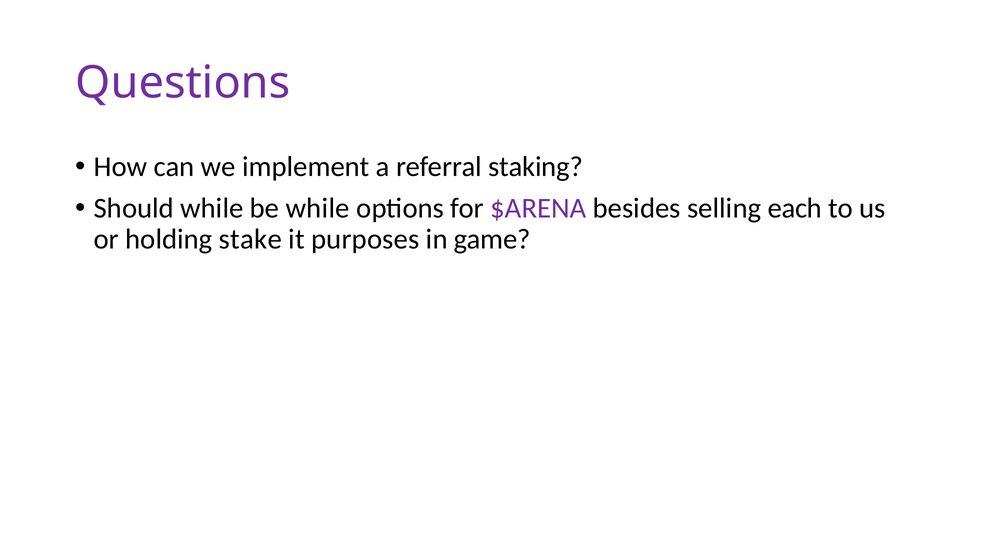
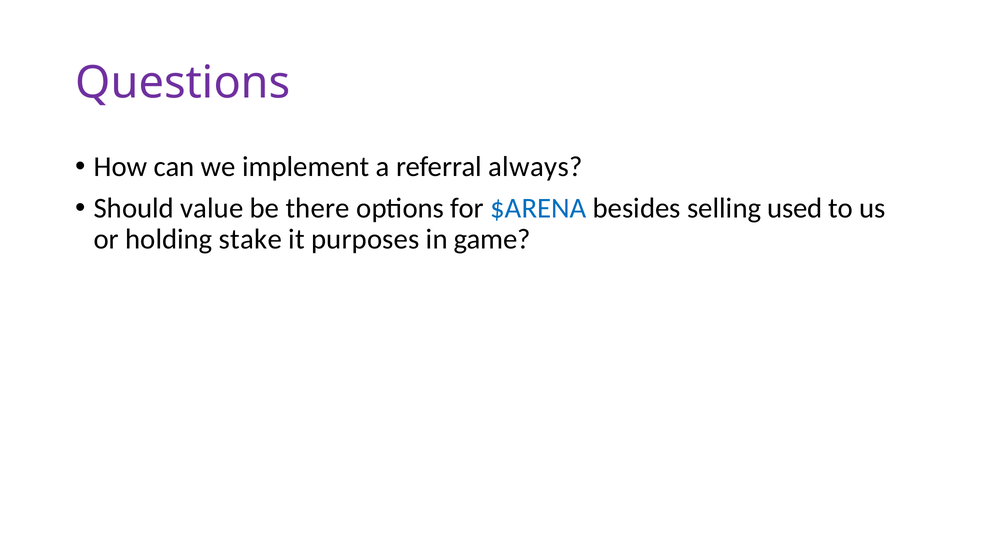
staking: staking -> always (535, 167)
Should while: while -> value (212, 208)
be while: while -> there (318, 208)
$ARENA colour: purple -> blue (538, 208)
each: each -> used (795, 208)
